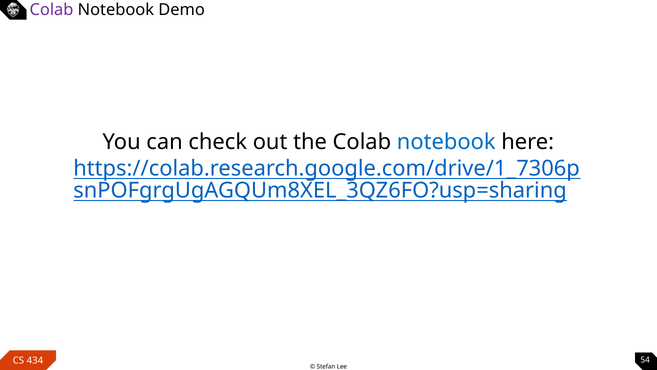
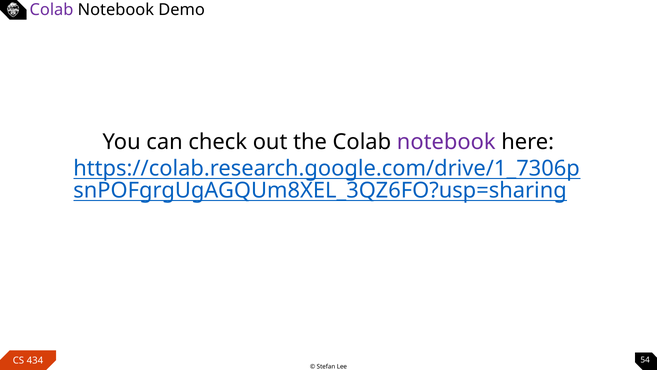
notebook colour: blue -> purple (446, 142)
